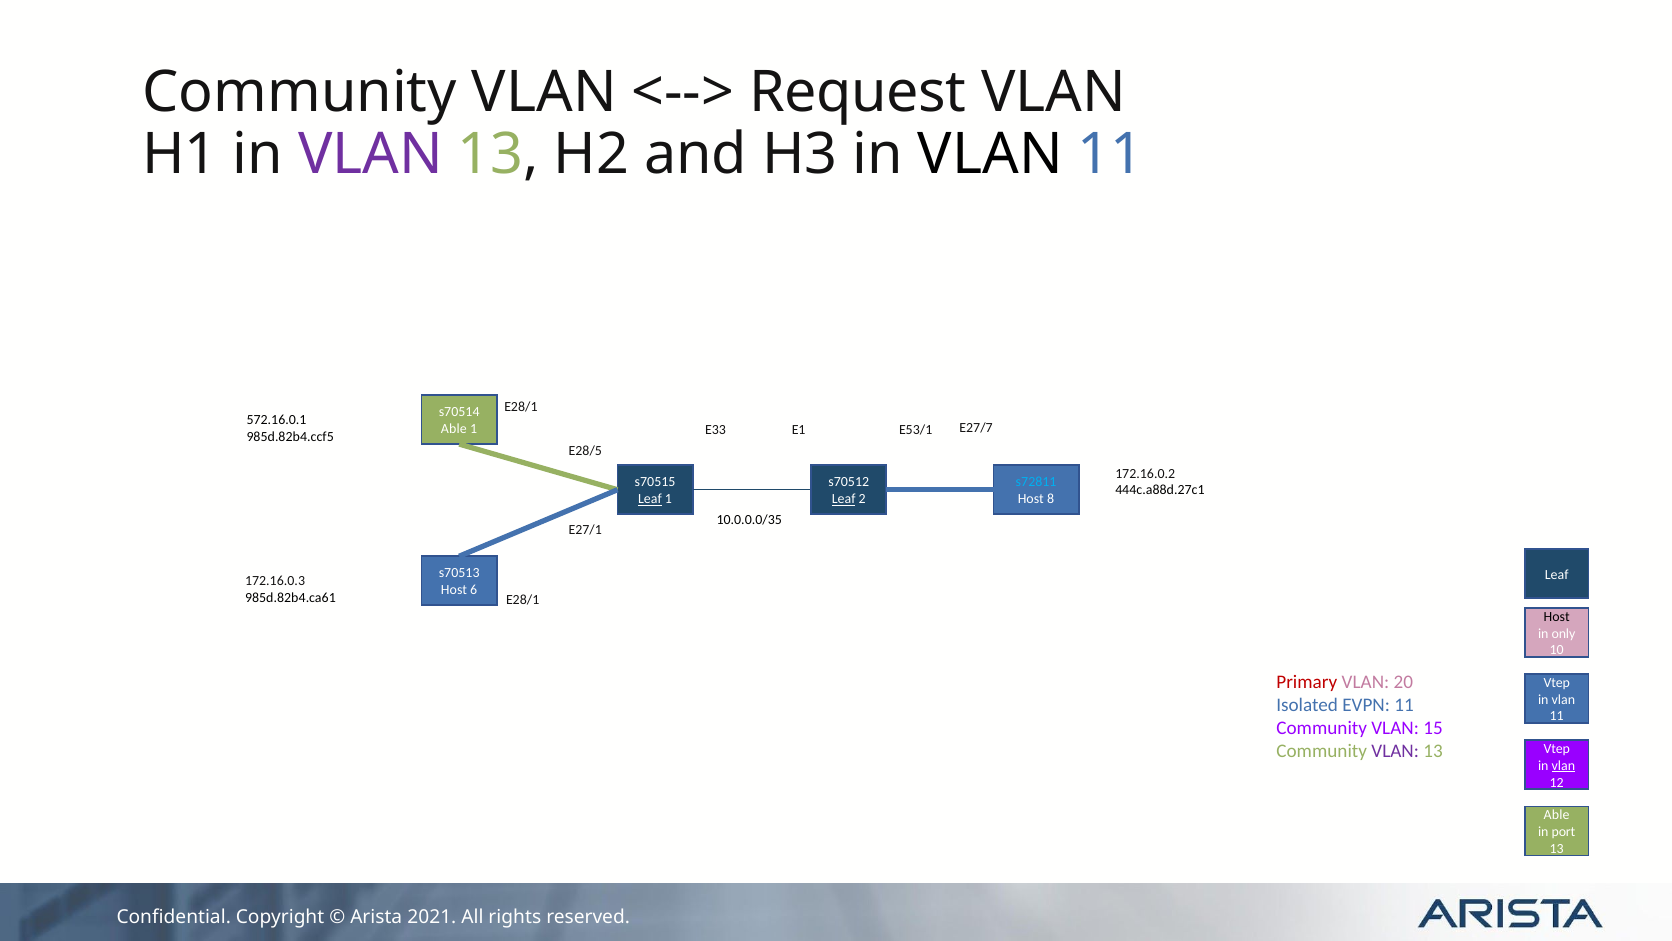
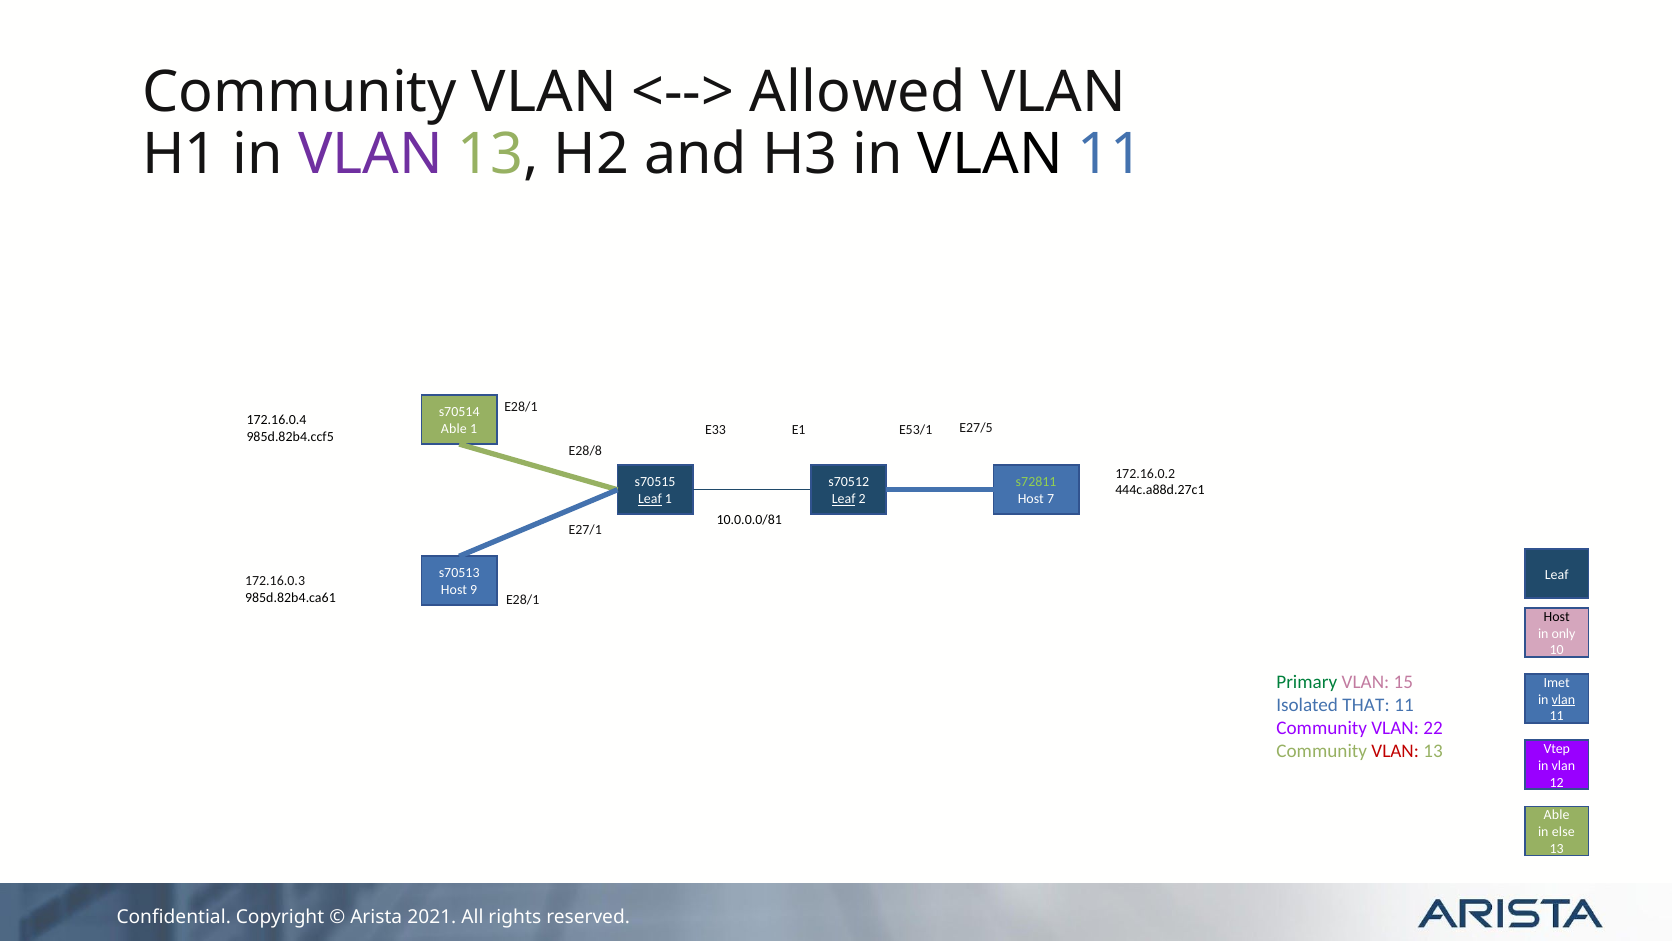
Request: Request -> Allowed (858, 92)
572.16.0.1: 572.16.0.1 -> 172.16.0.4 (277, 420)
E27/7: E27/7 -> E27/5 (976, 428)
E28/5: E28/5 -> E28/8 (585, 451)
s72811 colour: light blue -> light green (1036, 482)
8: 8 -> 7 (1051, 499)
10.0.0.0/35: 10.0.0.0/35 -> 10.0.0.0/81 (749, 519)
6: 6 -> 9 (474, 590)
Primary colour: red -> green (1307, 682)
20: 20 -> 15 (1403, 682)
Vtep: Vtep -> Imet (1557, 683)
vlan underline: none -> present (1563, 699)
EVPN: EVPN -> THAT (1366, 705)
15: 15 -> 22 (1433, 728)
VLAN colour: purple -> red (1395, 751)
vlan underline: present -> none (1563, 765)
port: port -> else (1563, 832)
